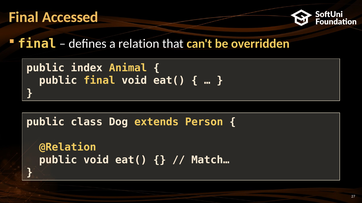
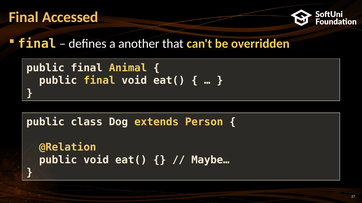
relation: relation -> another (139, 44)
index: index -> final (87, 68)
Match…: Match… -> Maybe… (210, 160)
